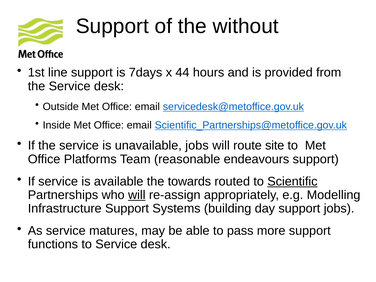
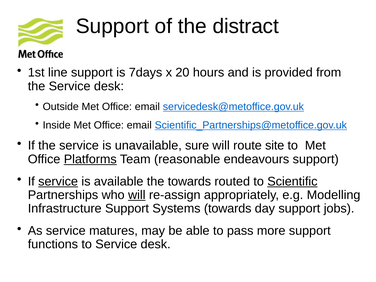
without: without -> distract (246, 26)
44: 44 -> 20 (182, 73)
unavailable jobs: jobs -> sure (197, 146)
Platforms underline: none -> present (90, 159)
service underline: none -> present (58, 181)
Systems building: building -> towards (228, 208)
